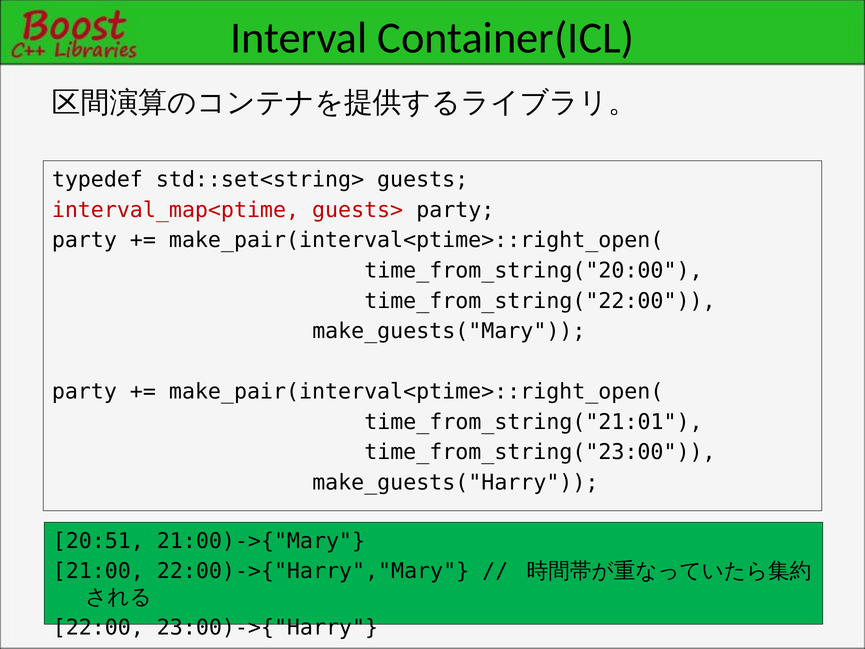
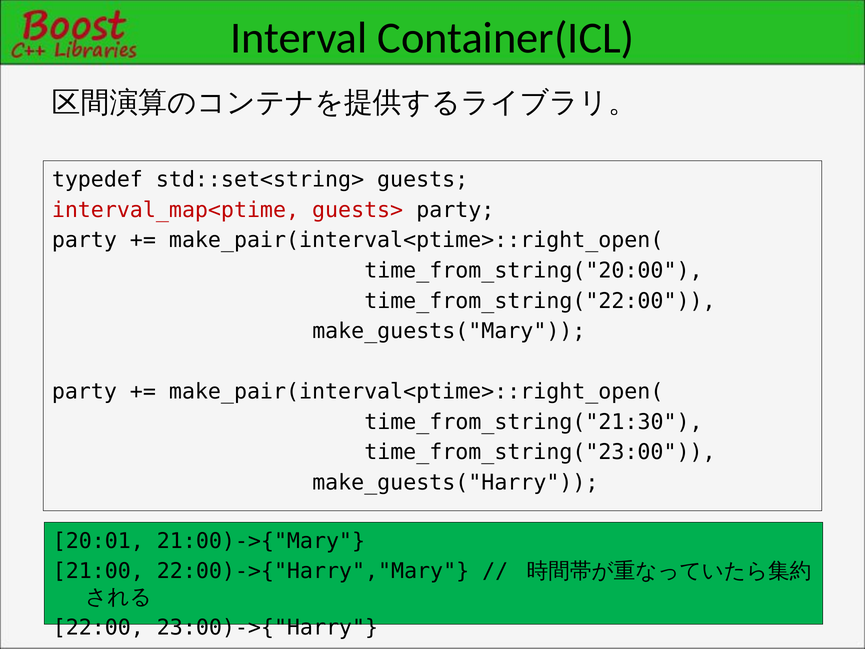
time_from_string("21:01: time_from_string("21:01 -> time_from_string("21:30 (533, 422)
20:51: 20:51 -> 20:01 (98, 541)
